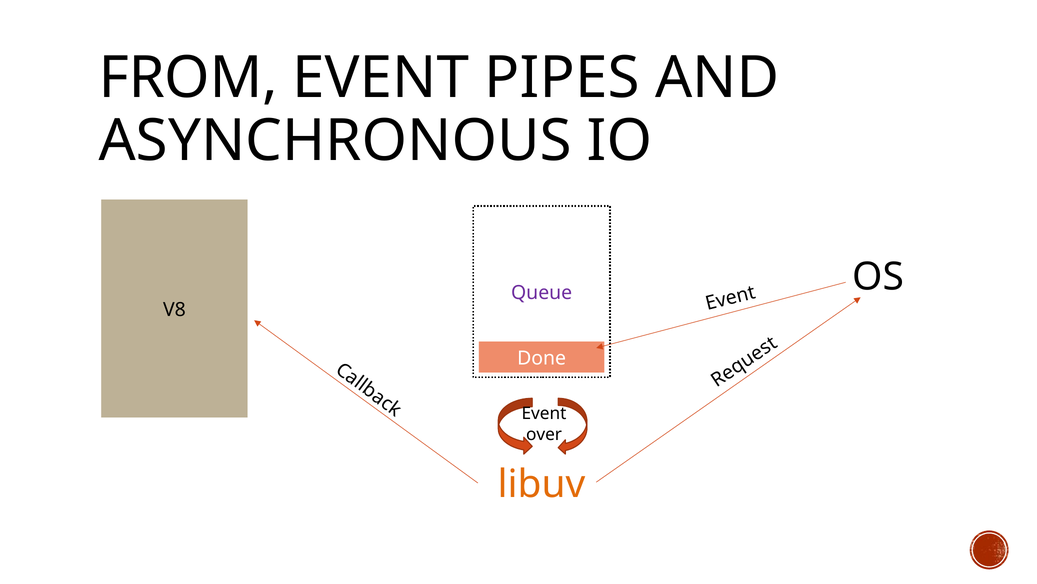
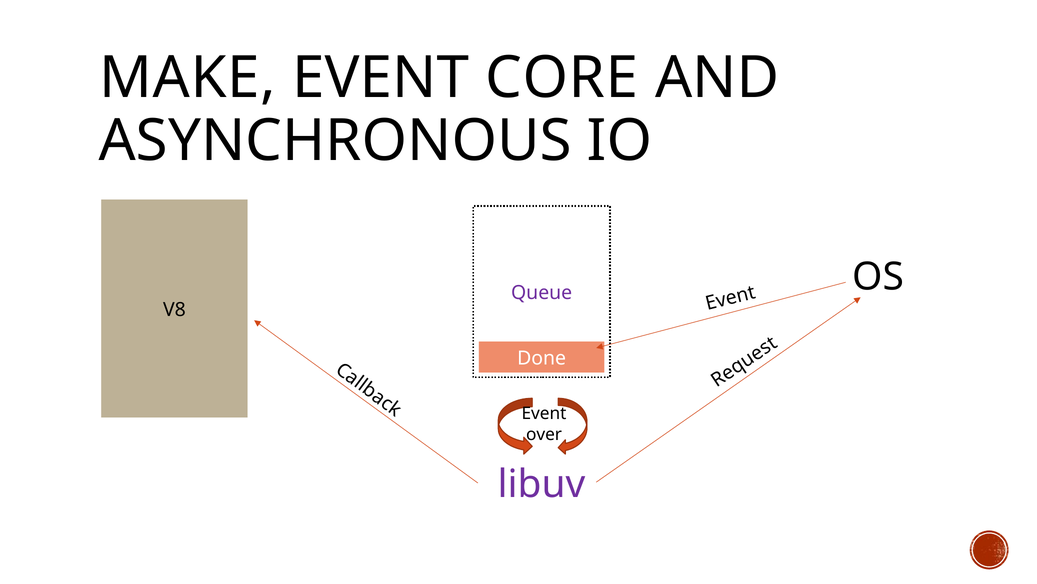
FROM: FROM -> MAKE (188, 78)
PIPES: PIPES -> CORE (562, 78)
libuv colour: orange -> purple (542, 484)
